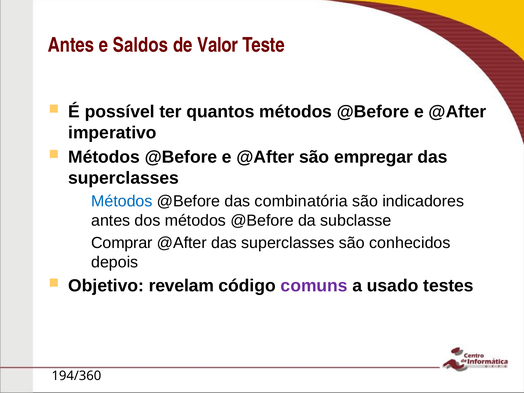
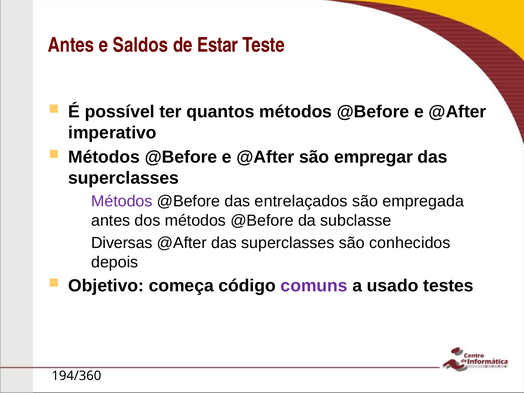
Valor: Valor -> Estar (218, 45)
Métodos colour: blue -> purple (122, 201)
combinatória: combinatória -> entrelaçados (301, 201)
indicadores: indicadores -> empregada (423, 201)
Comprar: Comprar -> Diversas (122, 243)
revelam: revelam -> começa (181, 286)
